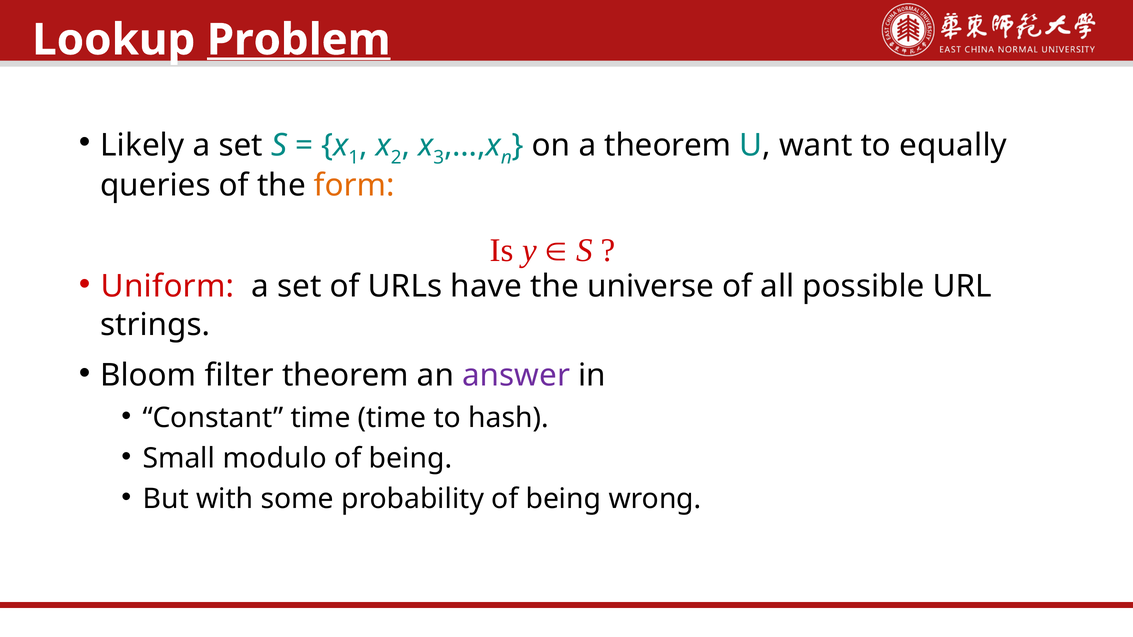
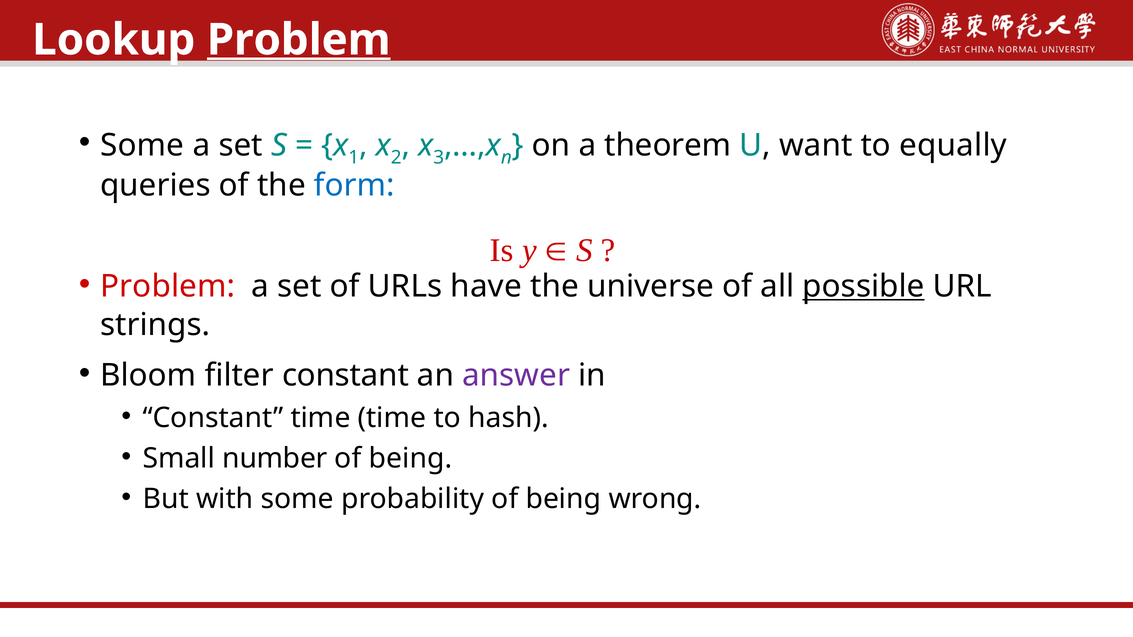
Likely: Likely -> Some (142, 145)
form colour: orange -> blue (354, 185)
Uniform: Uniform -> Problem (168, 286)
possible underline: none -> present (864, 286)
filter theorem: theorem -> constant (346, 376)
modulo: modulo -> number (275, 459)
